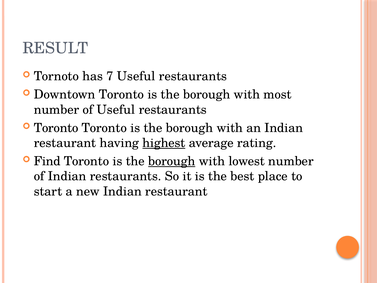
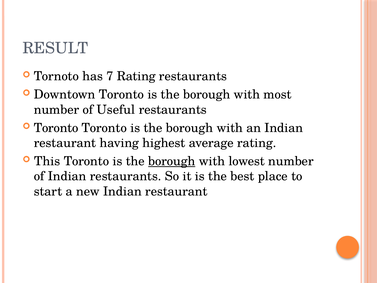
7 Useful: Useful -> Rating (136, 76)
highest underline: present -> none (164, 143)
Find: Find -> This (47, 161)
